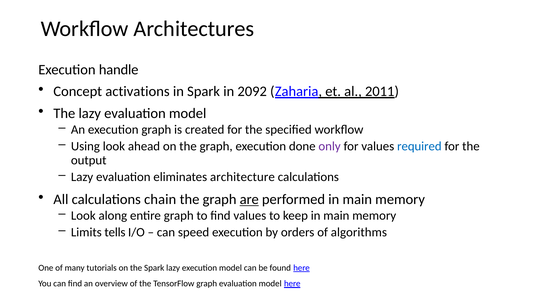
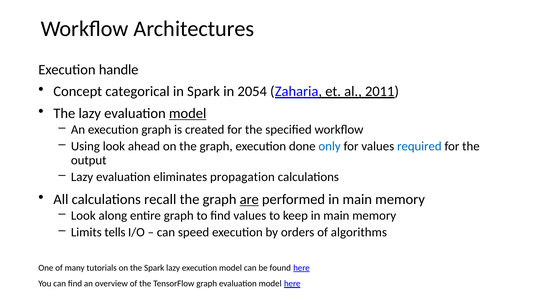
activations: activations -> categorical (138, 91)
2092: 2092 -> 2054 (252, 91)
model underline: none -> present (188, 113)
only colour: purple -> blue (330, 146)
architecture: architecture -> propagation (242, 177)
chain: chain -> recall (160, 199)
